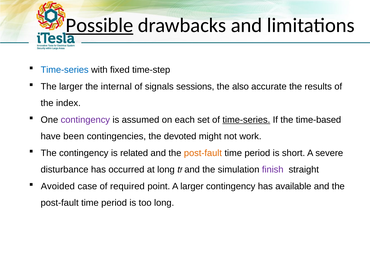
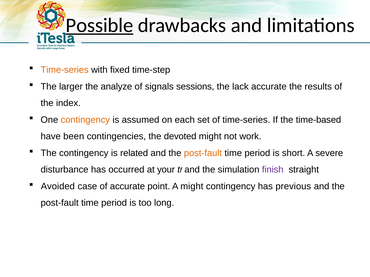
Time-series colour: blue -> orange (65, 70)
internal: internal -> analyze (116, 87)
also: also -> lack (240, 87)
contingency colour: purple -> orange (85, 120)
time-series underline: present -> none (246, 120)
at long: long -> your (166, 170)
of required: required -> accurate (127, 187)
A larger: larger -> might (192, 187)
available: available -> previous (293, 187)
